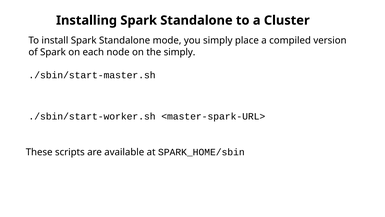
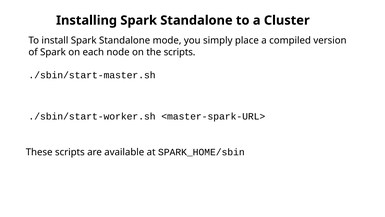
the simply: simply -> scripts (180, 52)
